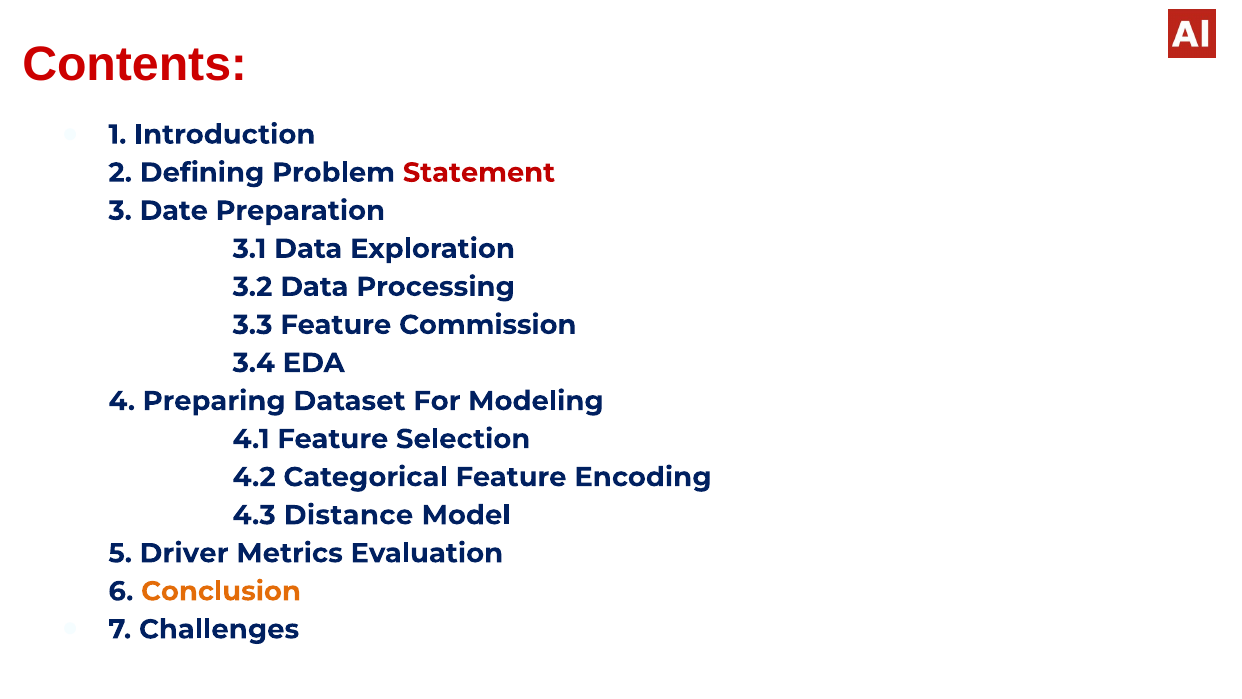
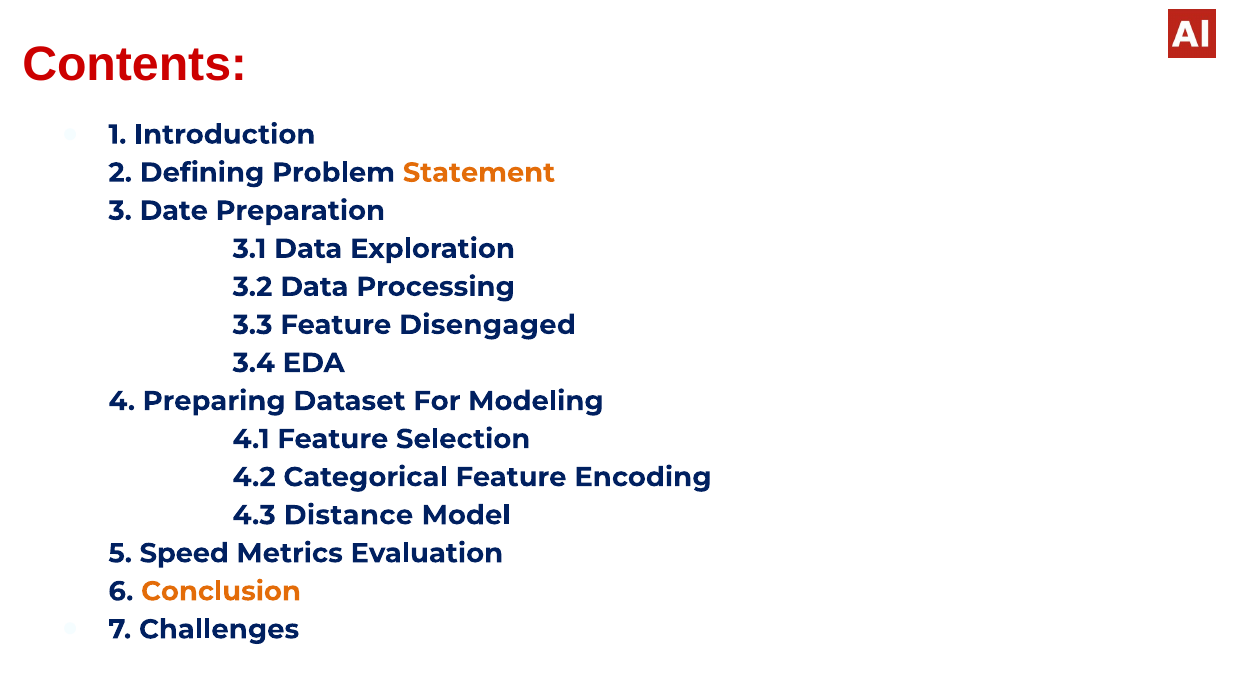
Statement colour: red -> orange (479, 173)
Commission: Commission -> Disengaged (488, 325)
Driver: Driver -> Speed (184, 553)
